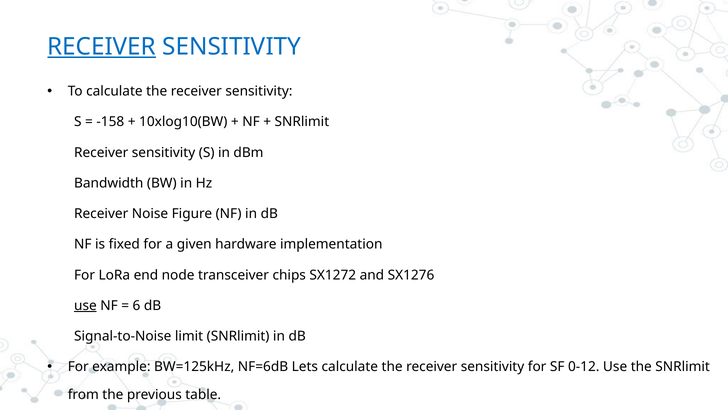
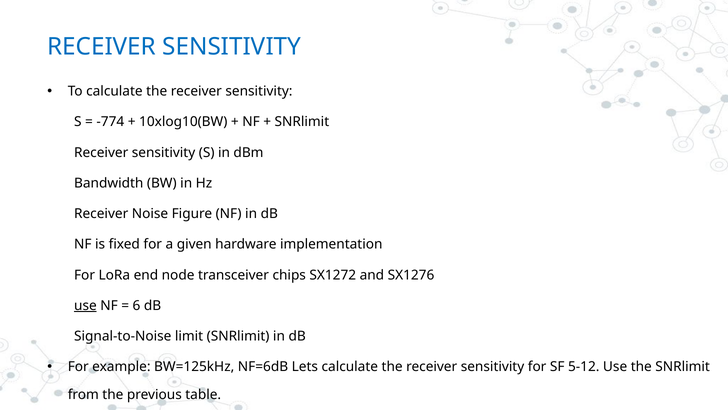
RECEIVER underline: present -> none (102, 47)
-158: -158 -> -774 (110, 122)
0-12: 0-12 -> 5-12 (584, 366)
